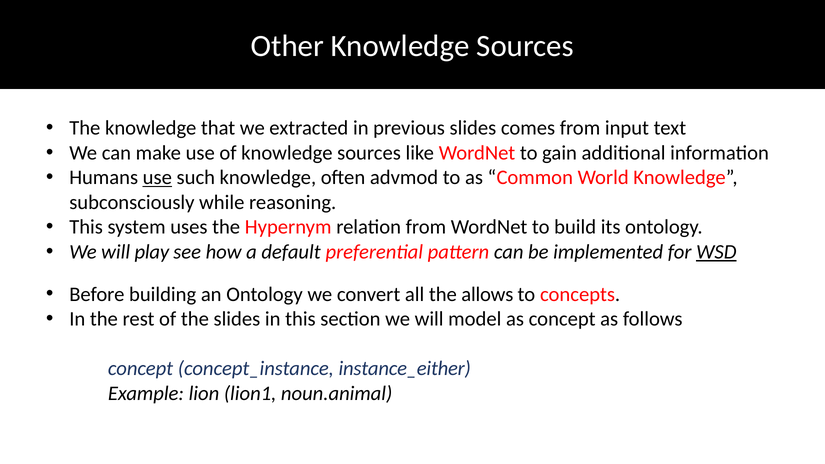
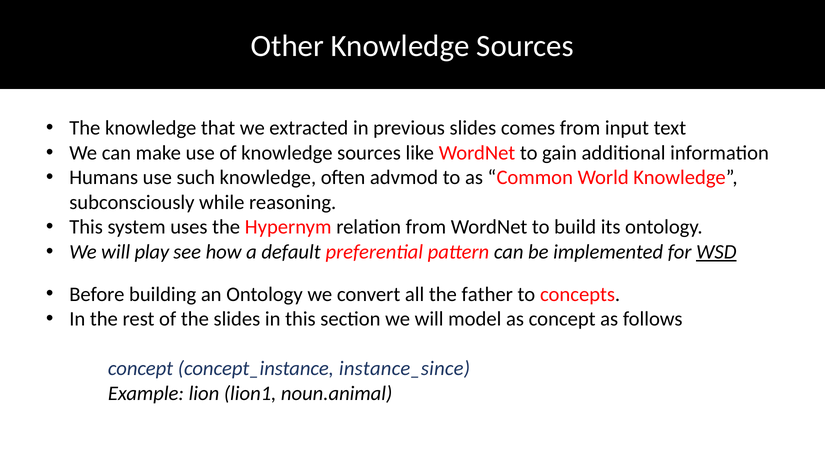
use underline: present -> none (157, 178)
allows: allows -> father (487, 294)
instance_either: instance_either -> instance_since (404, 369)
